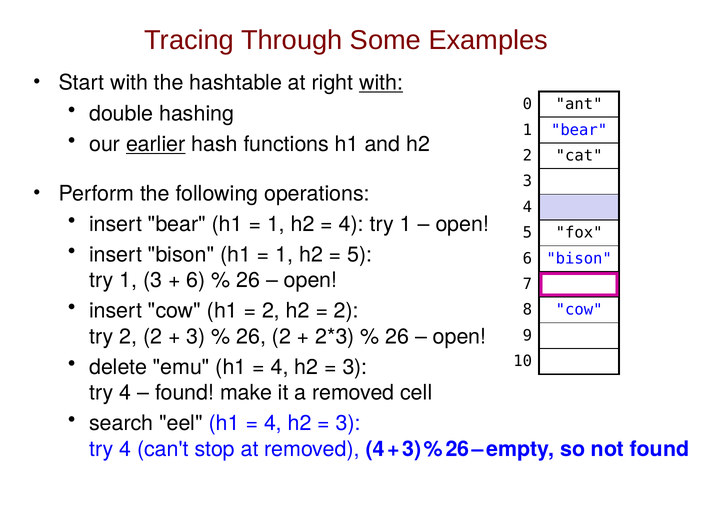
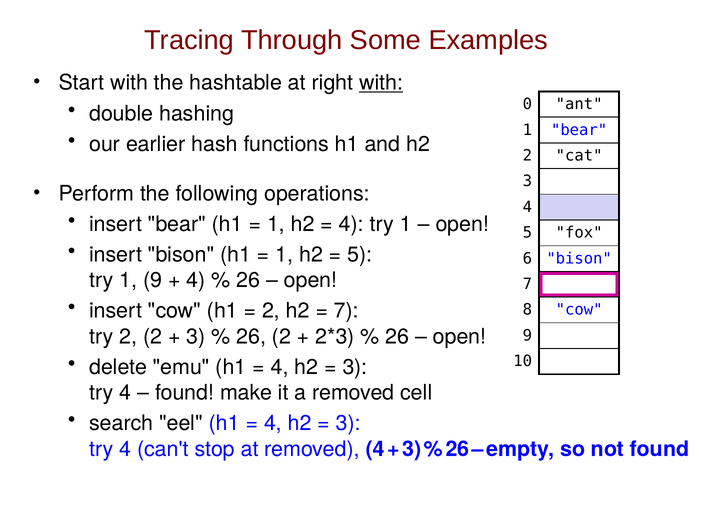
earlier underline: present -> none (156, 144)
1 3: 3 -> 9 (153, 280)
6: 6 -> 4 (196, 280)
2: 2 -> 7 (346, 311)
